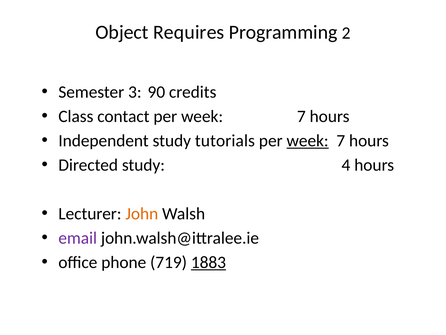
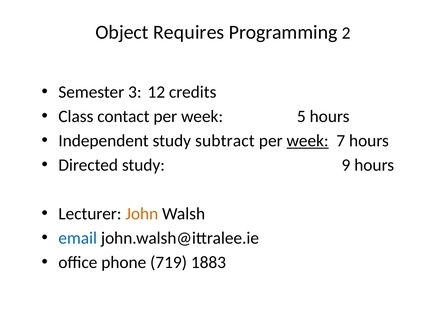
90: 90 -> 12 (156, 92)
contact per week 7: 7 -> 5 (301, 116)
tutorials: tutorials -> subtract (225, 141)
4: 4 -> 9 (346, 165)
email colour: purple -> blue (78, 238)
1883 underline: present -> none (208, 262)
